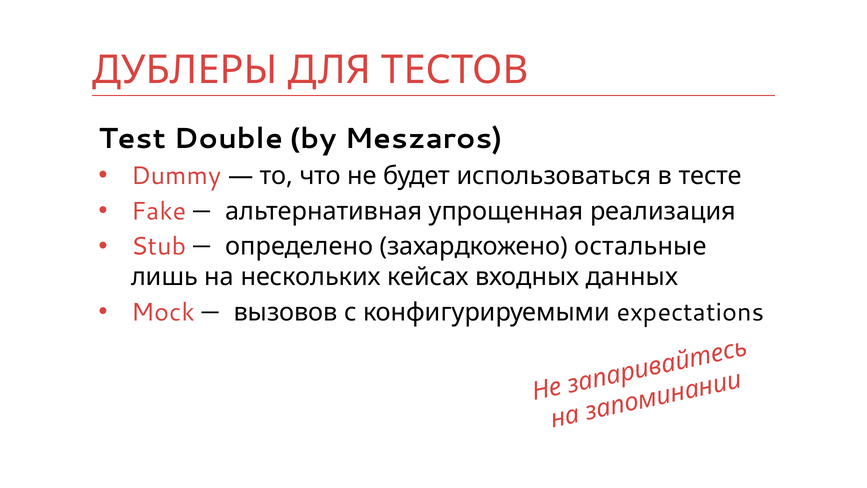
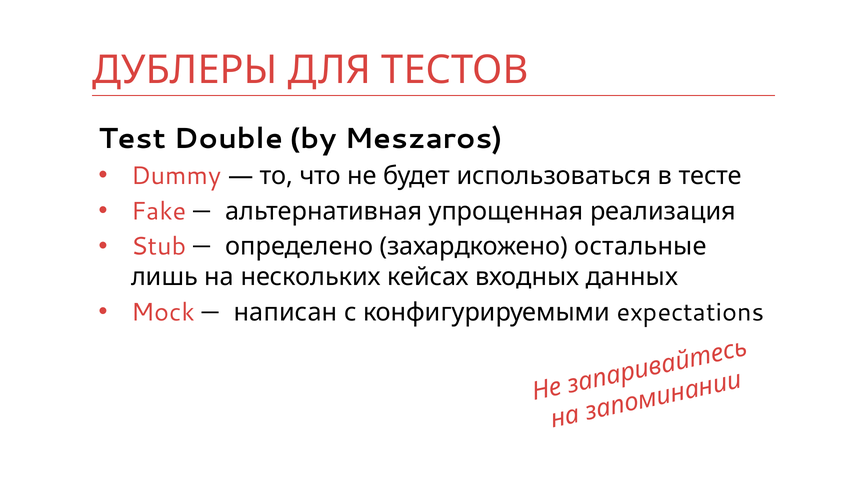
вызовов: вызовов -> написан (286, 312)
